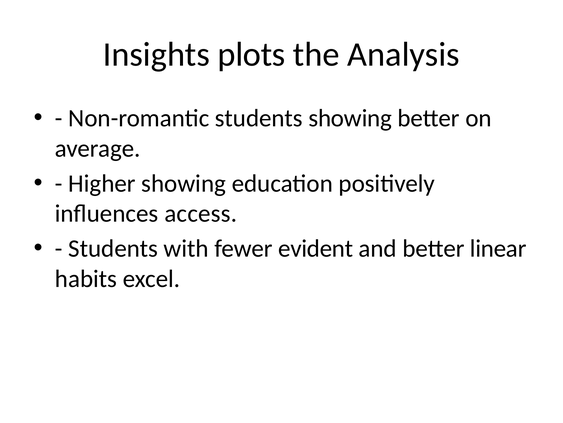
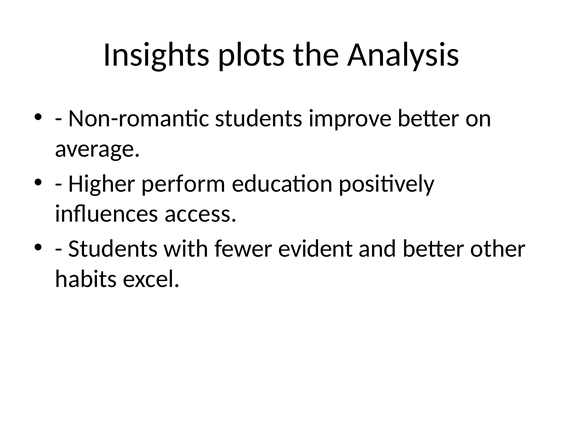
students showing: showing -> improve (350, 118)
Higher showing: showing -> perform (184, 183)
linear: linear -> other (498, 248)
